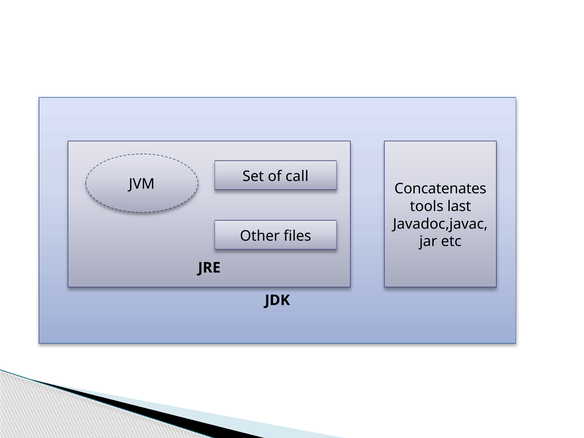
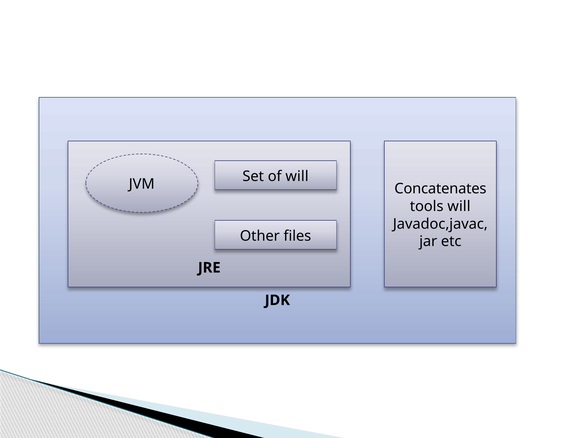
of call: call -> will (297, 176)
tools last: last -> will (459, 206)
